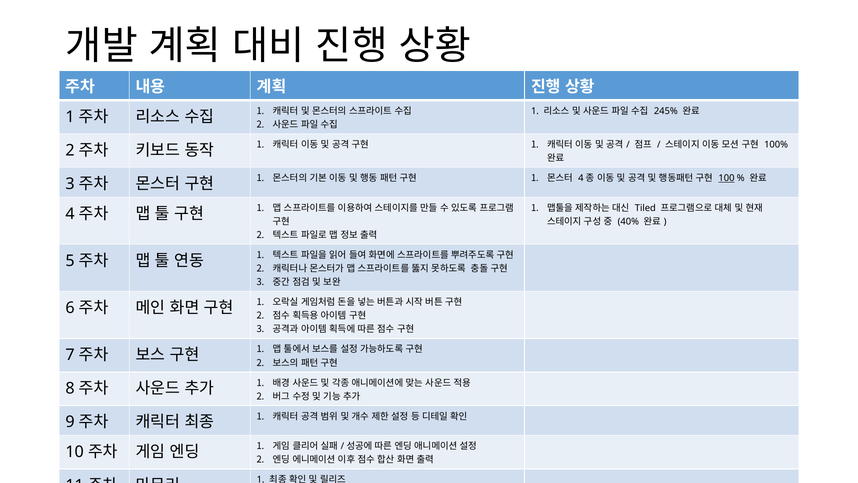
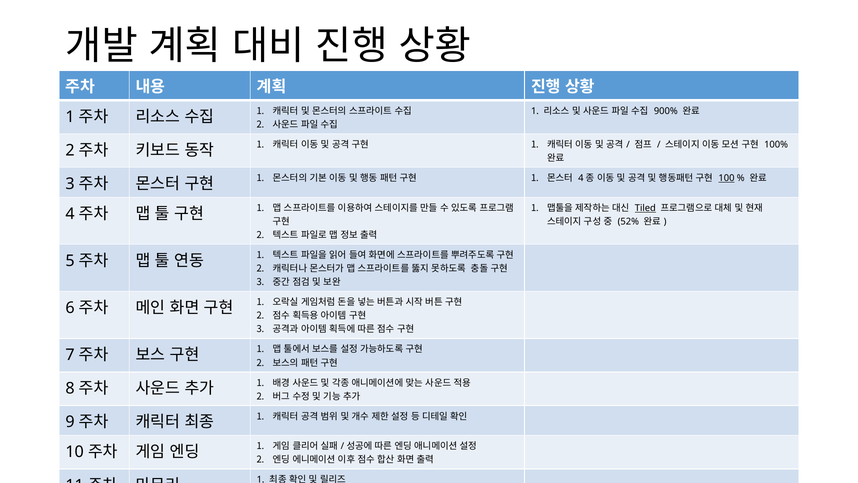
245%: 245% -> 900% (666, 111)
Tiled underline: none -> present (645, 208)
40%: 40% -> 52% (628, 221)
